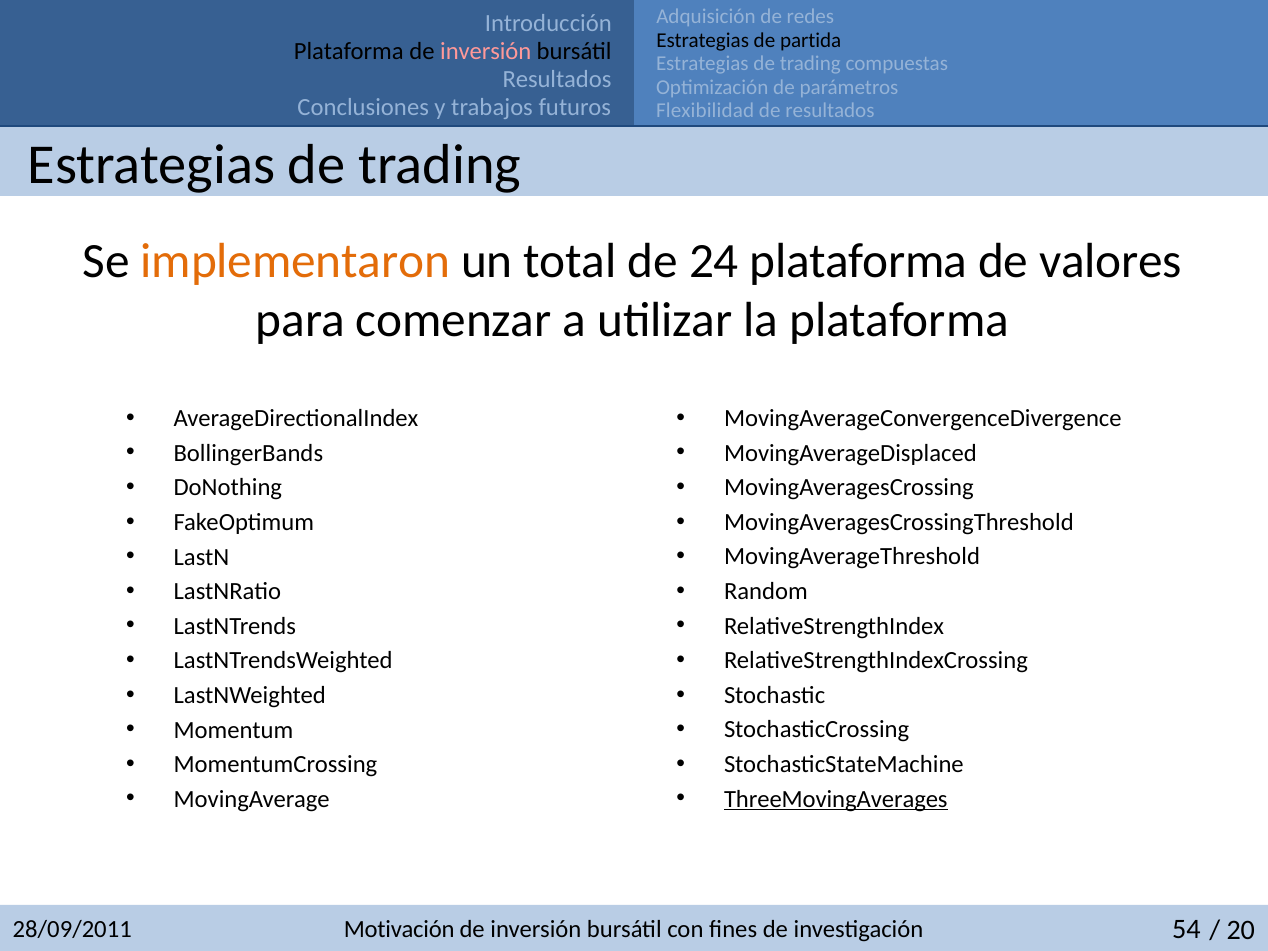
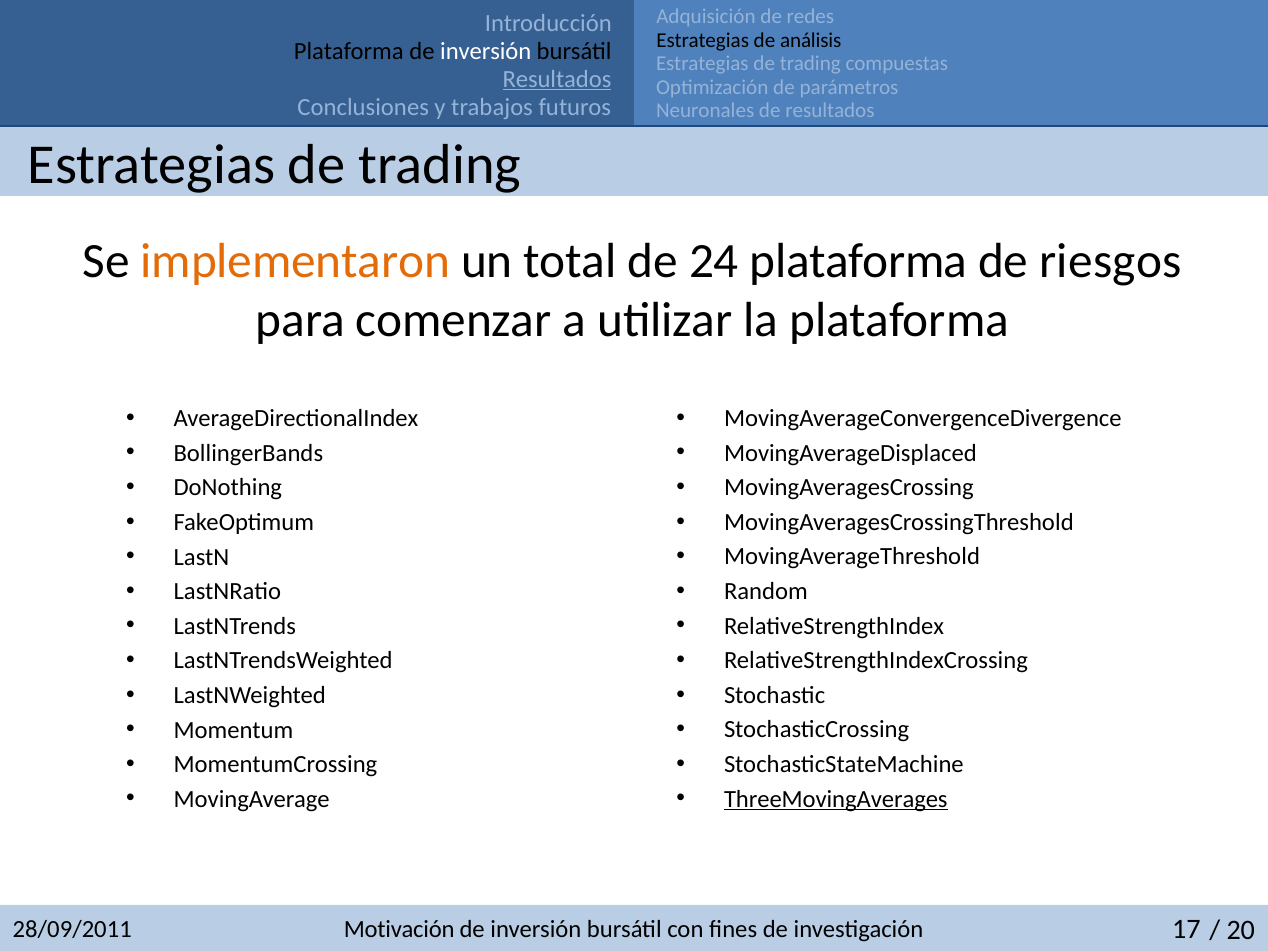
partida: partida -> análisis (811, 40)
inversión colour: pink -> white (486, 51)
Resultados underline: none -> present (557, 79)
Flexibilidad: Flexibilidad -> Neuronales (705, 111)
valores: valores -> riesgos (1111, 261)
54: 54 -> 17 (1186, 930)
